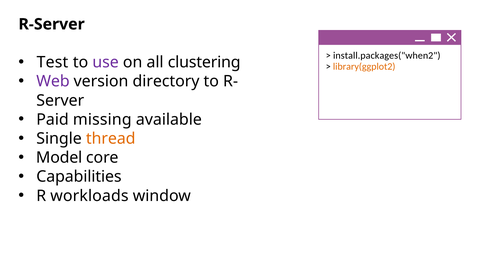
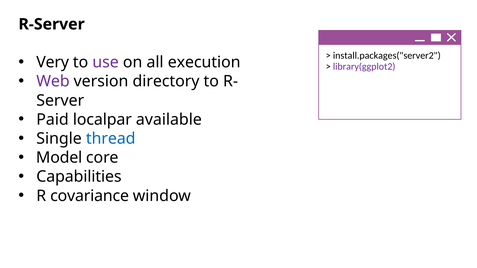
install.packages("when2: install.packages("when2 -> install.packages("server2 (387, 56)
Test: Test -> Very (53, 62)
clustering: clustering -> execution (204, 62)
library(ggplot2 colour: orange -> purple (364, 66)
missing: missing -> localpar (102, 120)
thread colour: orange -> blue (111, 139)
workloads: workloads -> covariance (90, 196)
